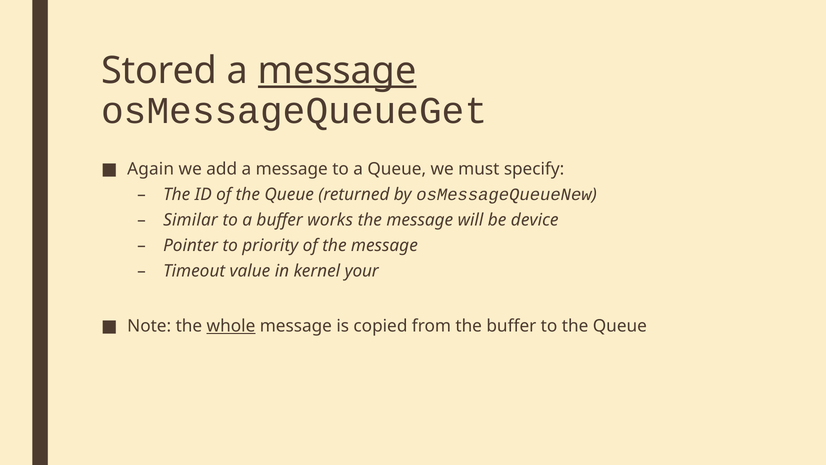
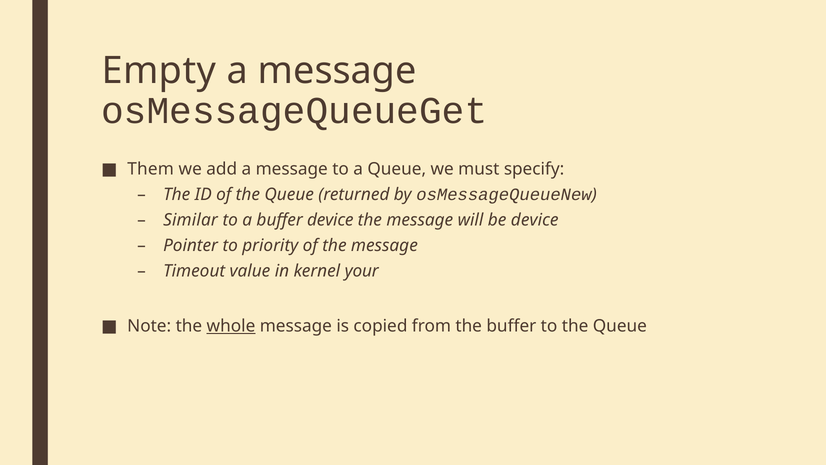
Stored: Stored -> Empty (159, 70)
message underline: present -> none (337, 70)
Again: Again -> Them (151, 169)
buffer works: works -> device (330, 220)
